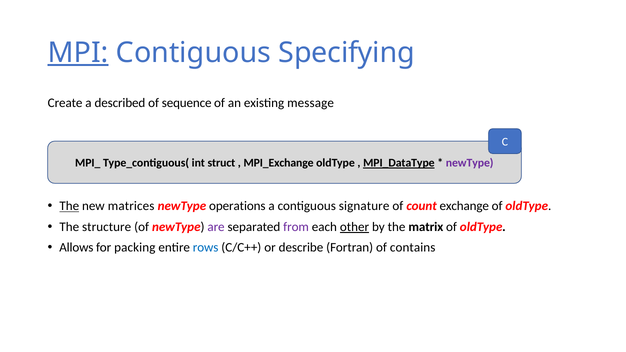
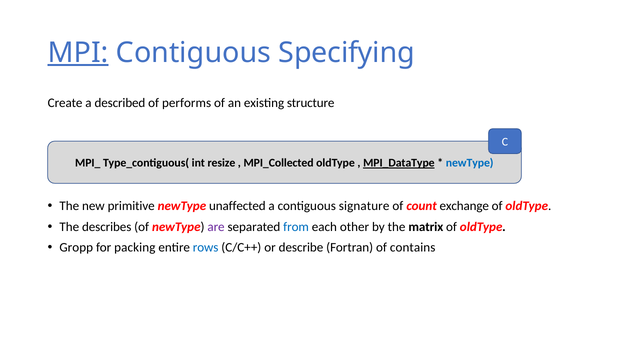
sequence: sequence -> performs (187, 103)
message: message -> structure (311, 103)
struct: struct -> resize (221, 163)
MPI_Exchange: MPI_Exchange -> MPI_Collected (279, 163)
newType colour: purple -> blue (470, 163)
The underline: present -> none (69, 206)
matrices: matrices -> primitive (131, 206)
operations: operations -> unaffected (237, 206)
structure: structure -> describes (107, 227)
from colour: purple -> blue (296, 227)
other underline: present -> none (354, 227)
Allows: Allows -> Gropp (76, 247)
